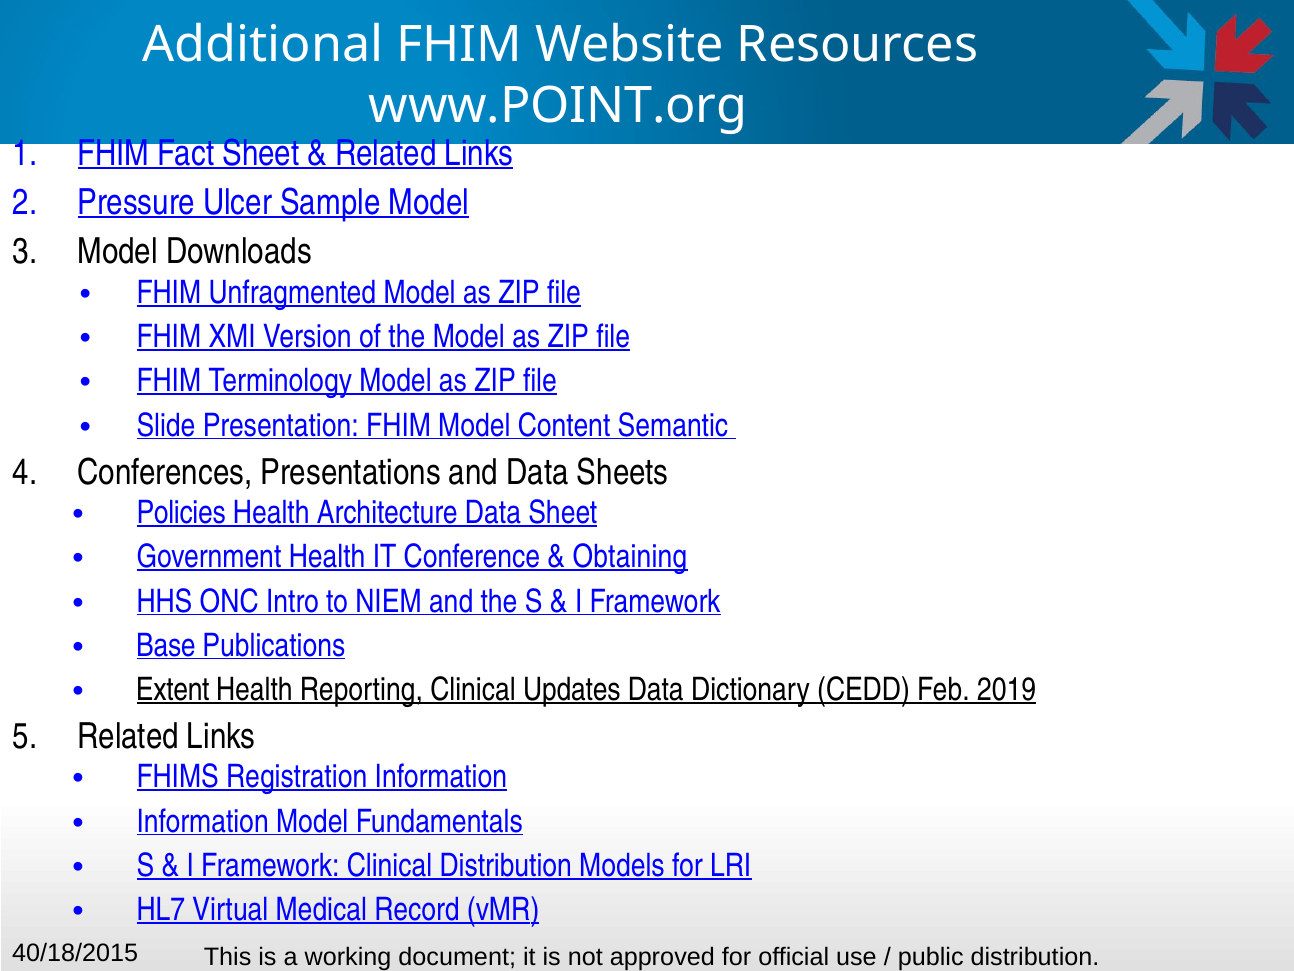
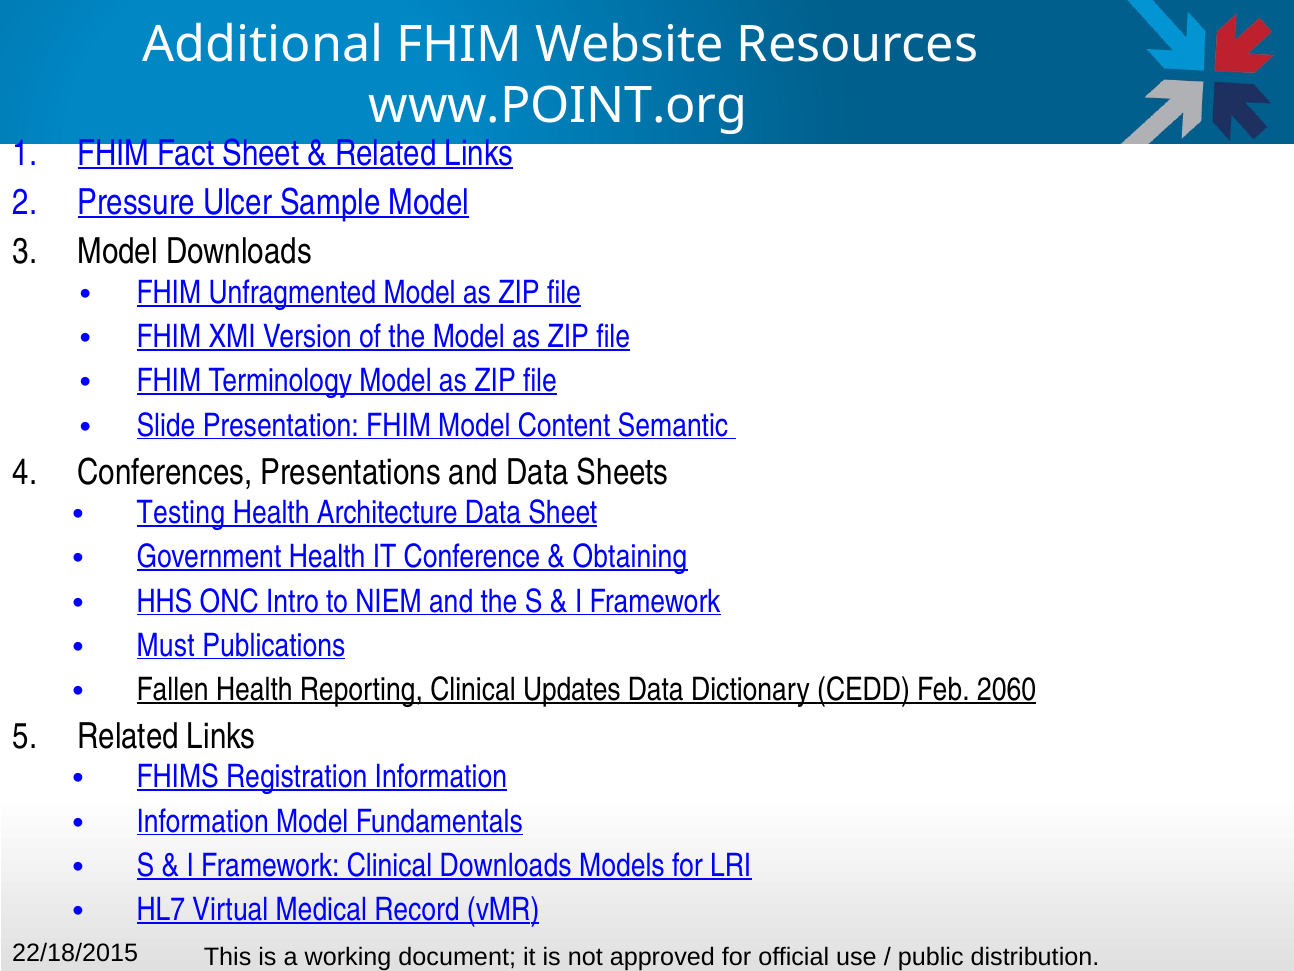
Policies: Policies -> Testing (181, 513)
Base: Base -> Must (166, 645)
Extent: Extent -> Fallen (173, 690)
2019: 2019 -> 2060 (1007, 690)
Clinical Distribution: Distribution -> Downloads (506, 865)
40/18/2015: 40/18/2015 -> 22/18/2015 (75, 953)
